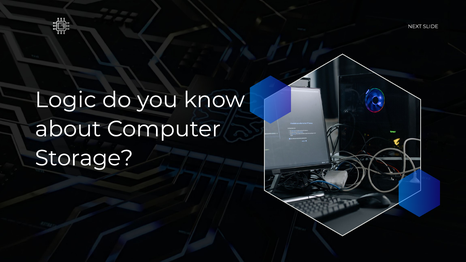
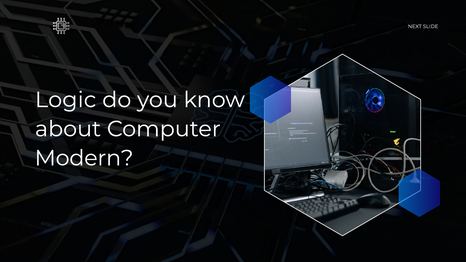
Storage: Storage -> Modern (84, 158)
